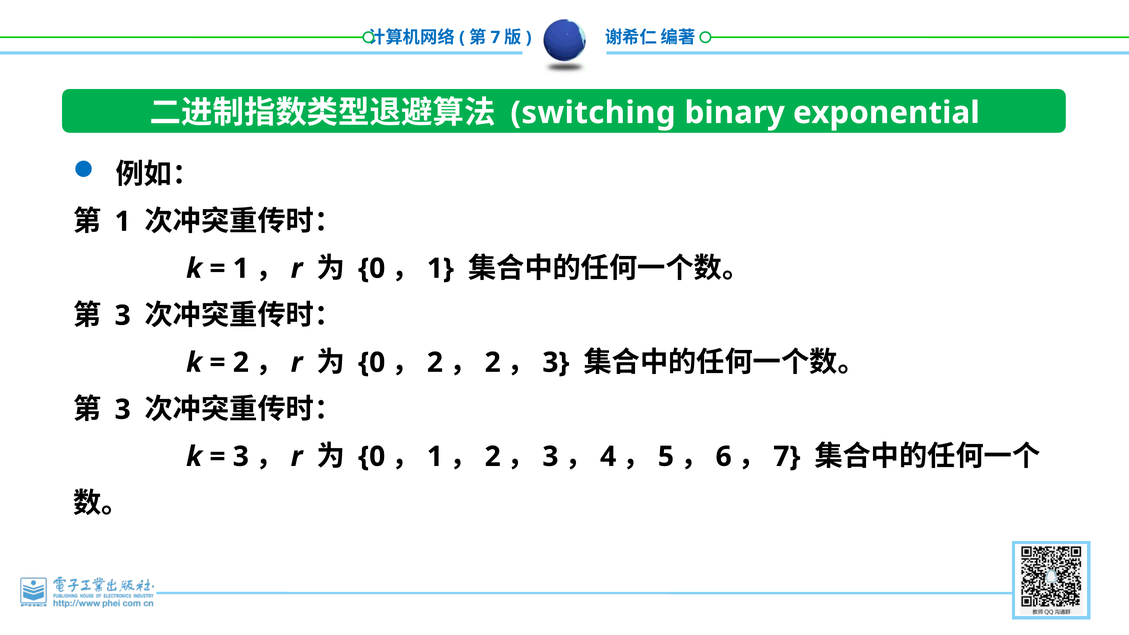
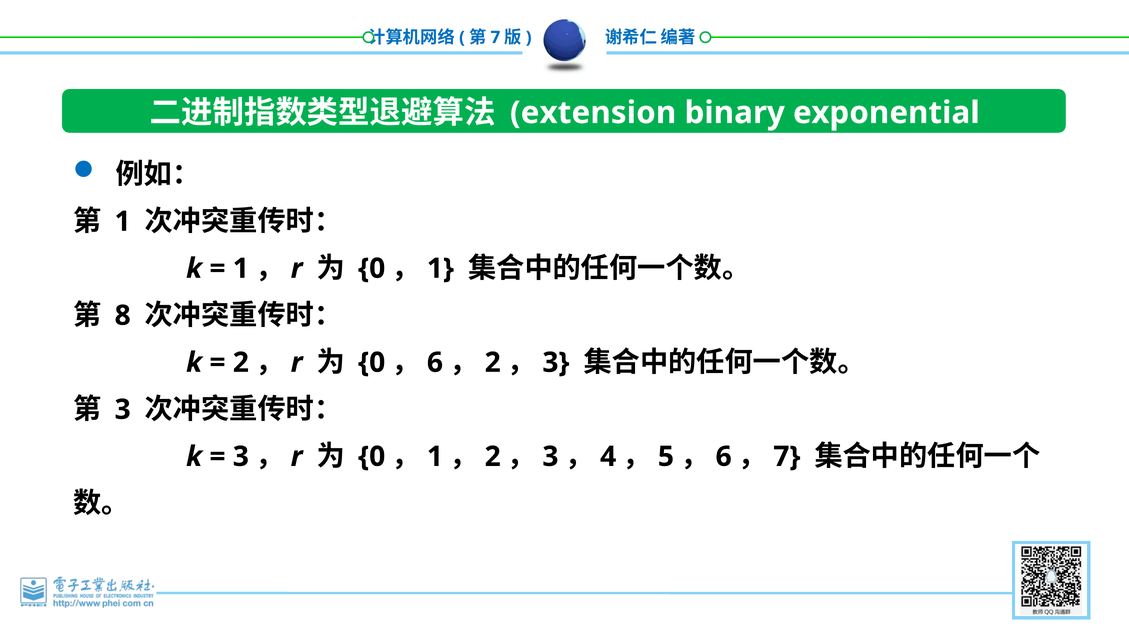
switching: switching -> extension (593, 113)
3: 3 -> 8 (123, 316)
2: 2 -> 6 (435, 363)
